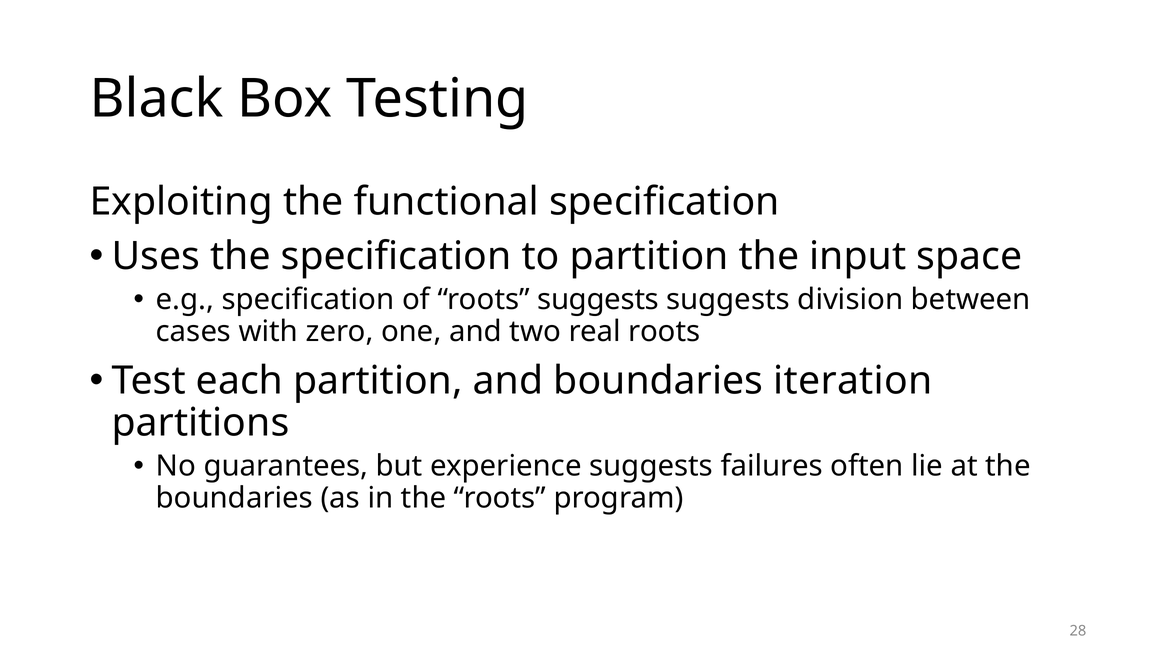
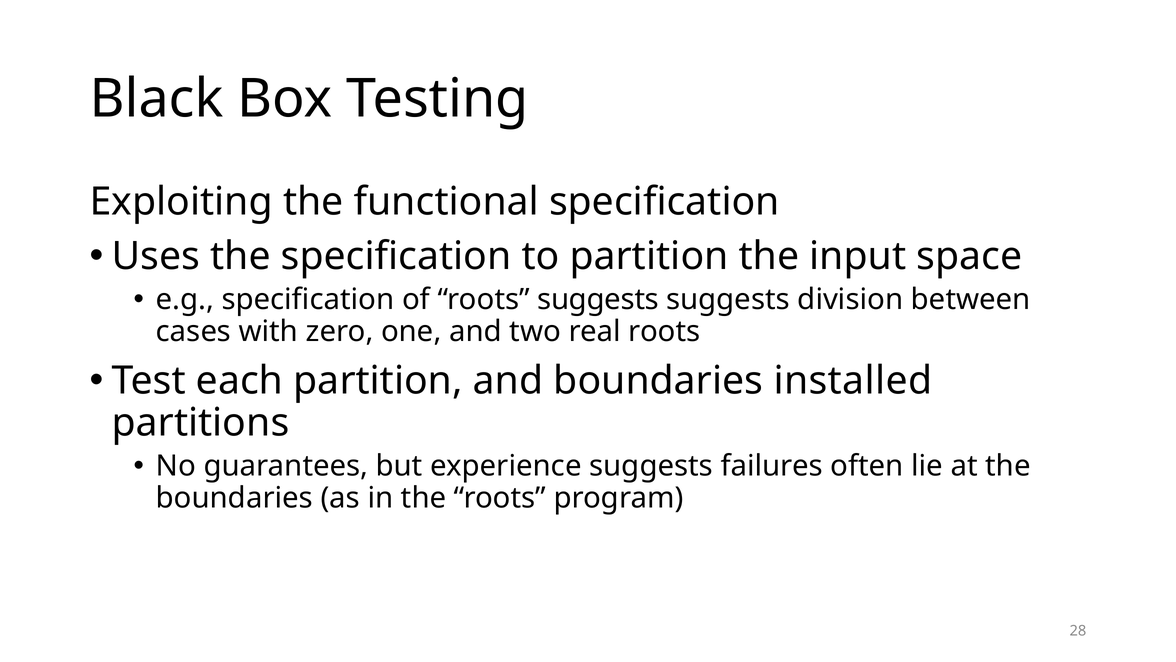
iteration: iteration -> installed (853, 380)
